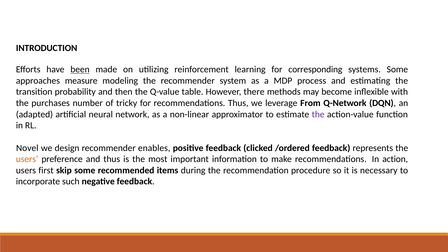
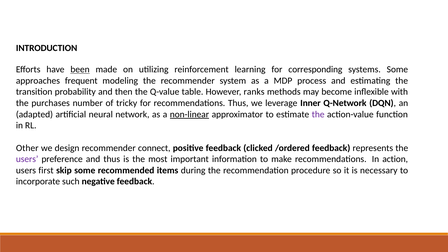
measure: measure -> frequent (81, 81)
there: there -> ranks (254, 92)
From: From -> Inner (310, 103)
non-linear underline: none -> present (189, 114)
Novel: Novel -> Other (27, 148)
enables: enables -> connect (154, 148)
users colour: orange -> purple (27, 159)
